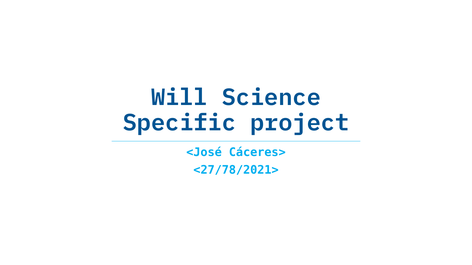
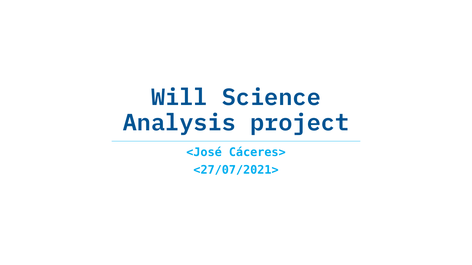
Specific: Specific -> Analysis (179, 123)
<27/78/2021>: <27/78/2021> -> <27/07/2021> (236, 170)
